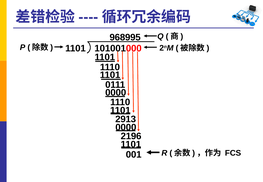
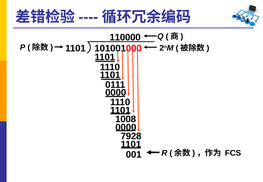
968995: 968995 -> 110000 (125, 37)
2913: 2913 -> 1008 (126, 119)
2196: 2196 -> 7928 (131, 136)
